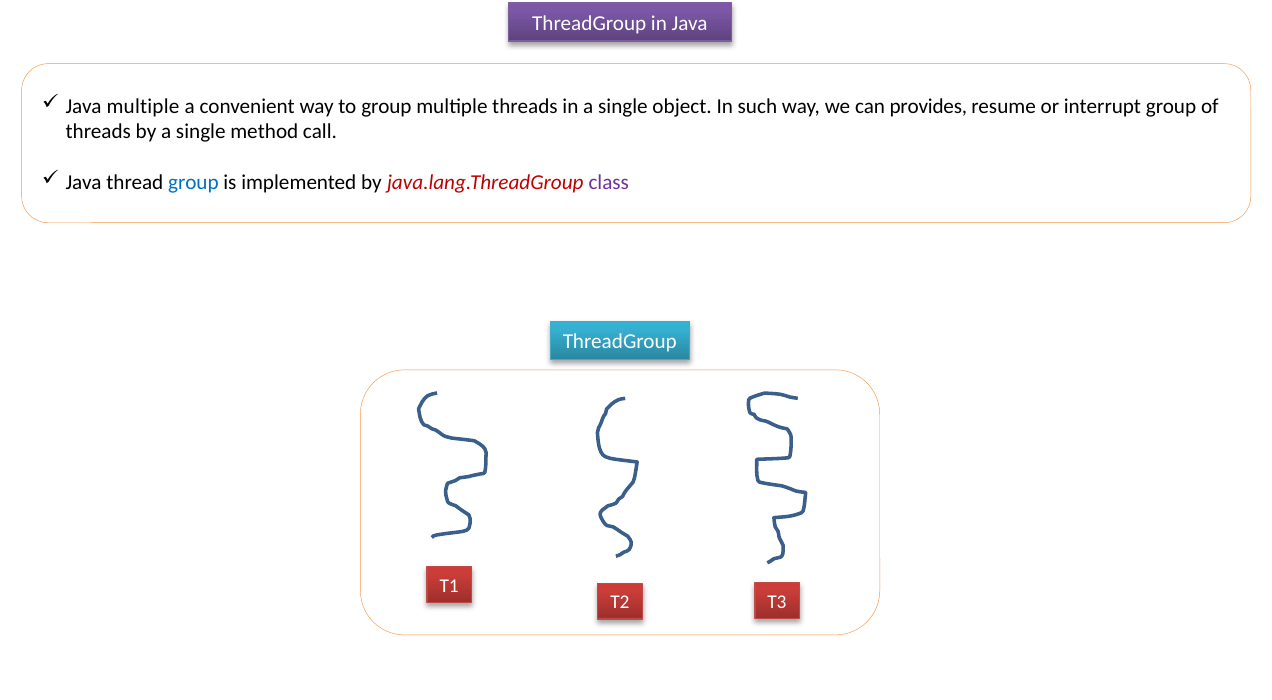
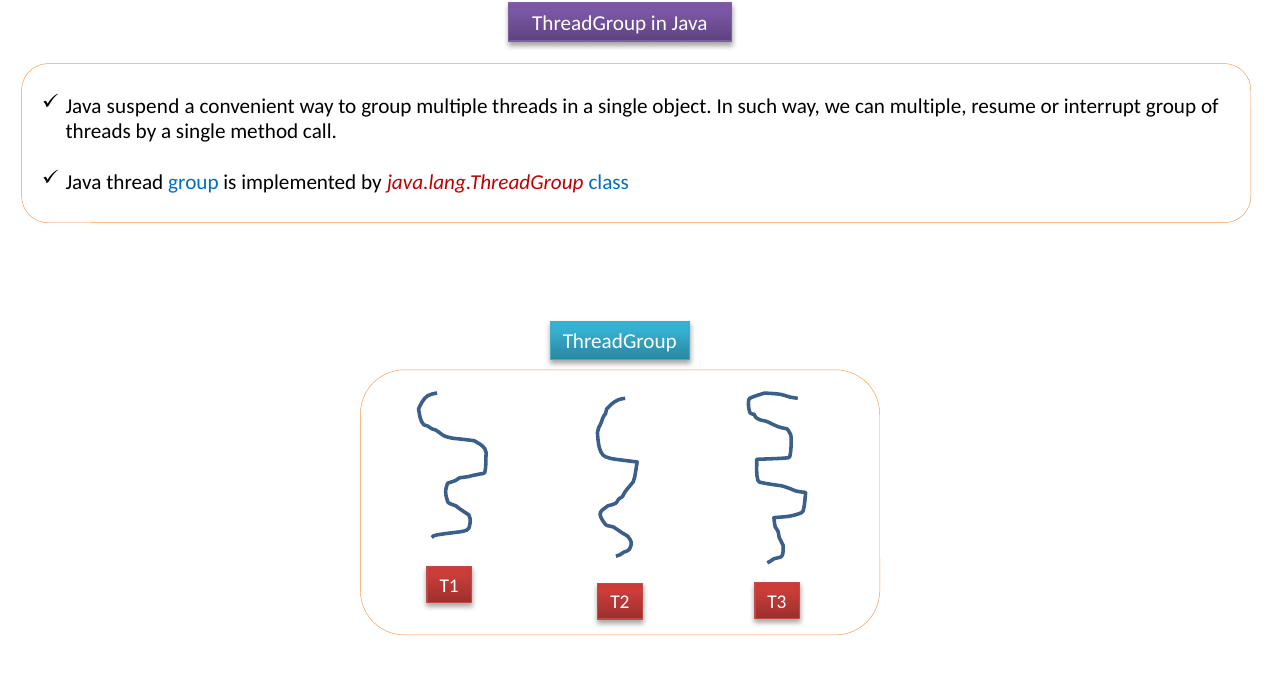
Java multiple: multiple -> suspend (143, 106)
can provides: provides -> multiple (928, 106)
class colour: purple -> blue (609, 183)
